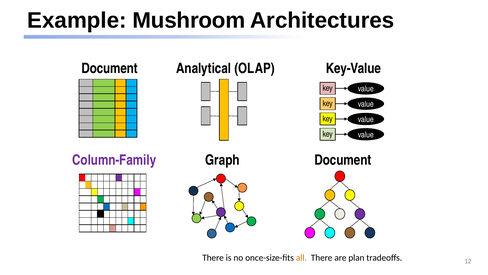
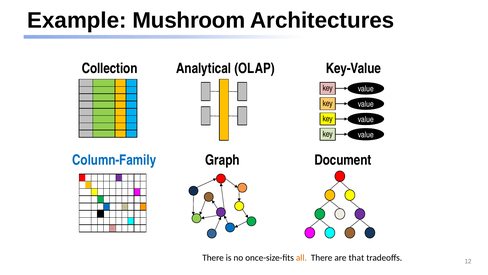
Document: Document -> Collection (110, 68)
Column-Family colour: purple -> blue (114, 160)
plan: plan -> that (356, 257)
